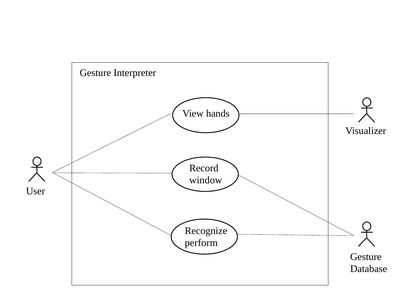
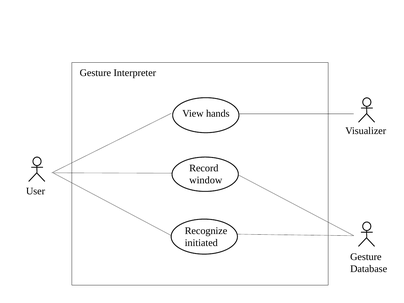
perform: perform -> initiated (201, 243)
